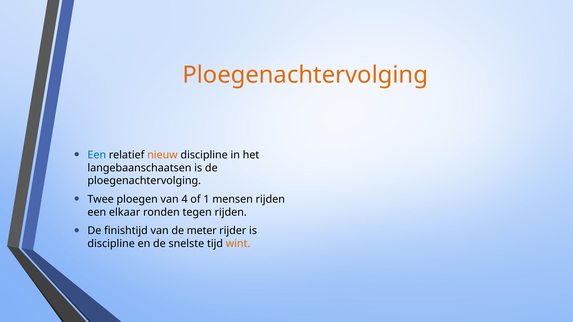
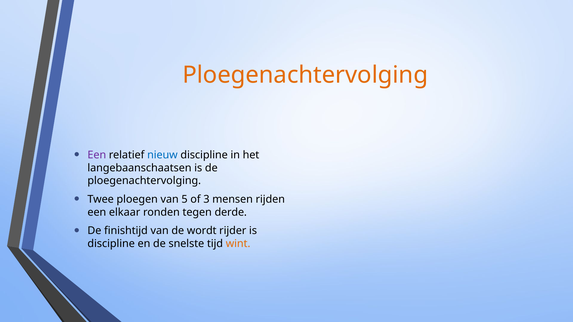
Een colour: blue -> purple (97, 155)
nieuw colour: orange -> blue (162, 155)
4: 4 -> 5 (185, 199)
1: 1 -> 3 (206, 199)
tegen rijden: rijden -> derde (231, 212)
meter: meter -> wordt (202, 231)
